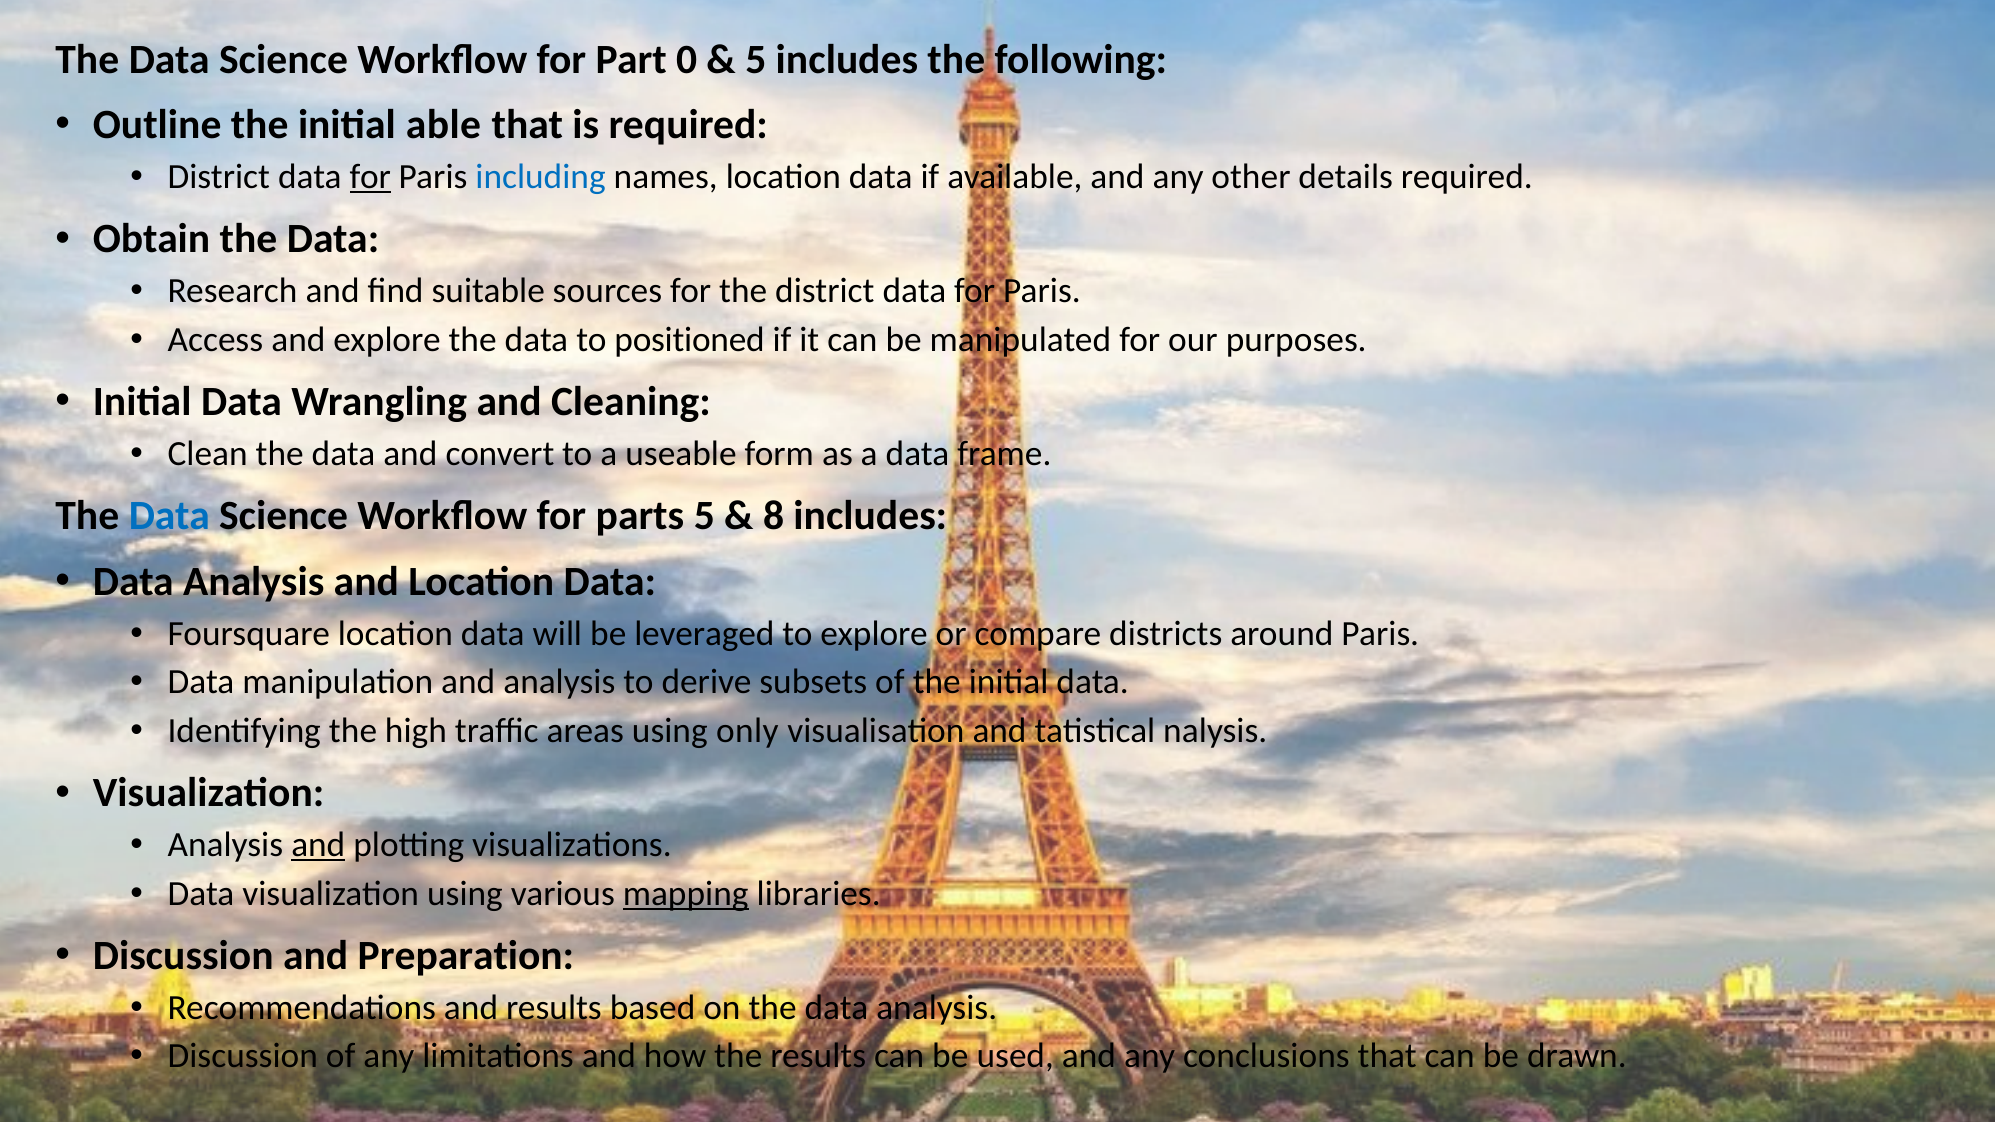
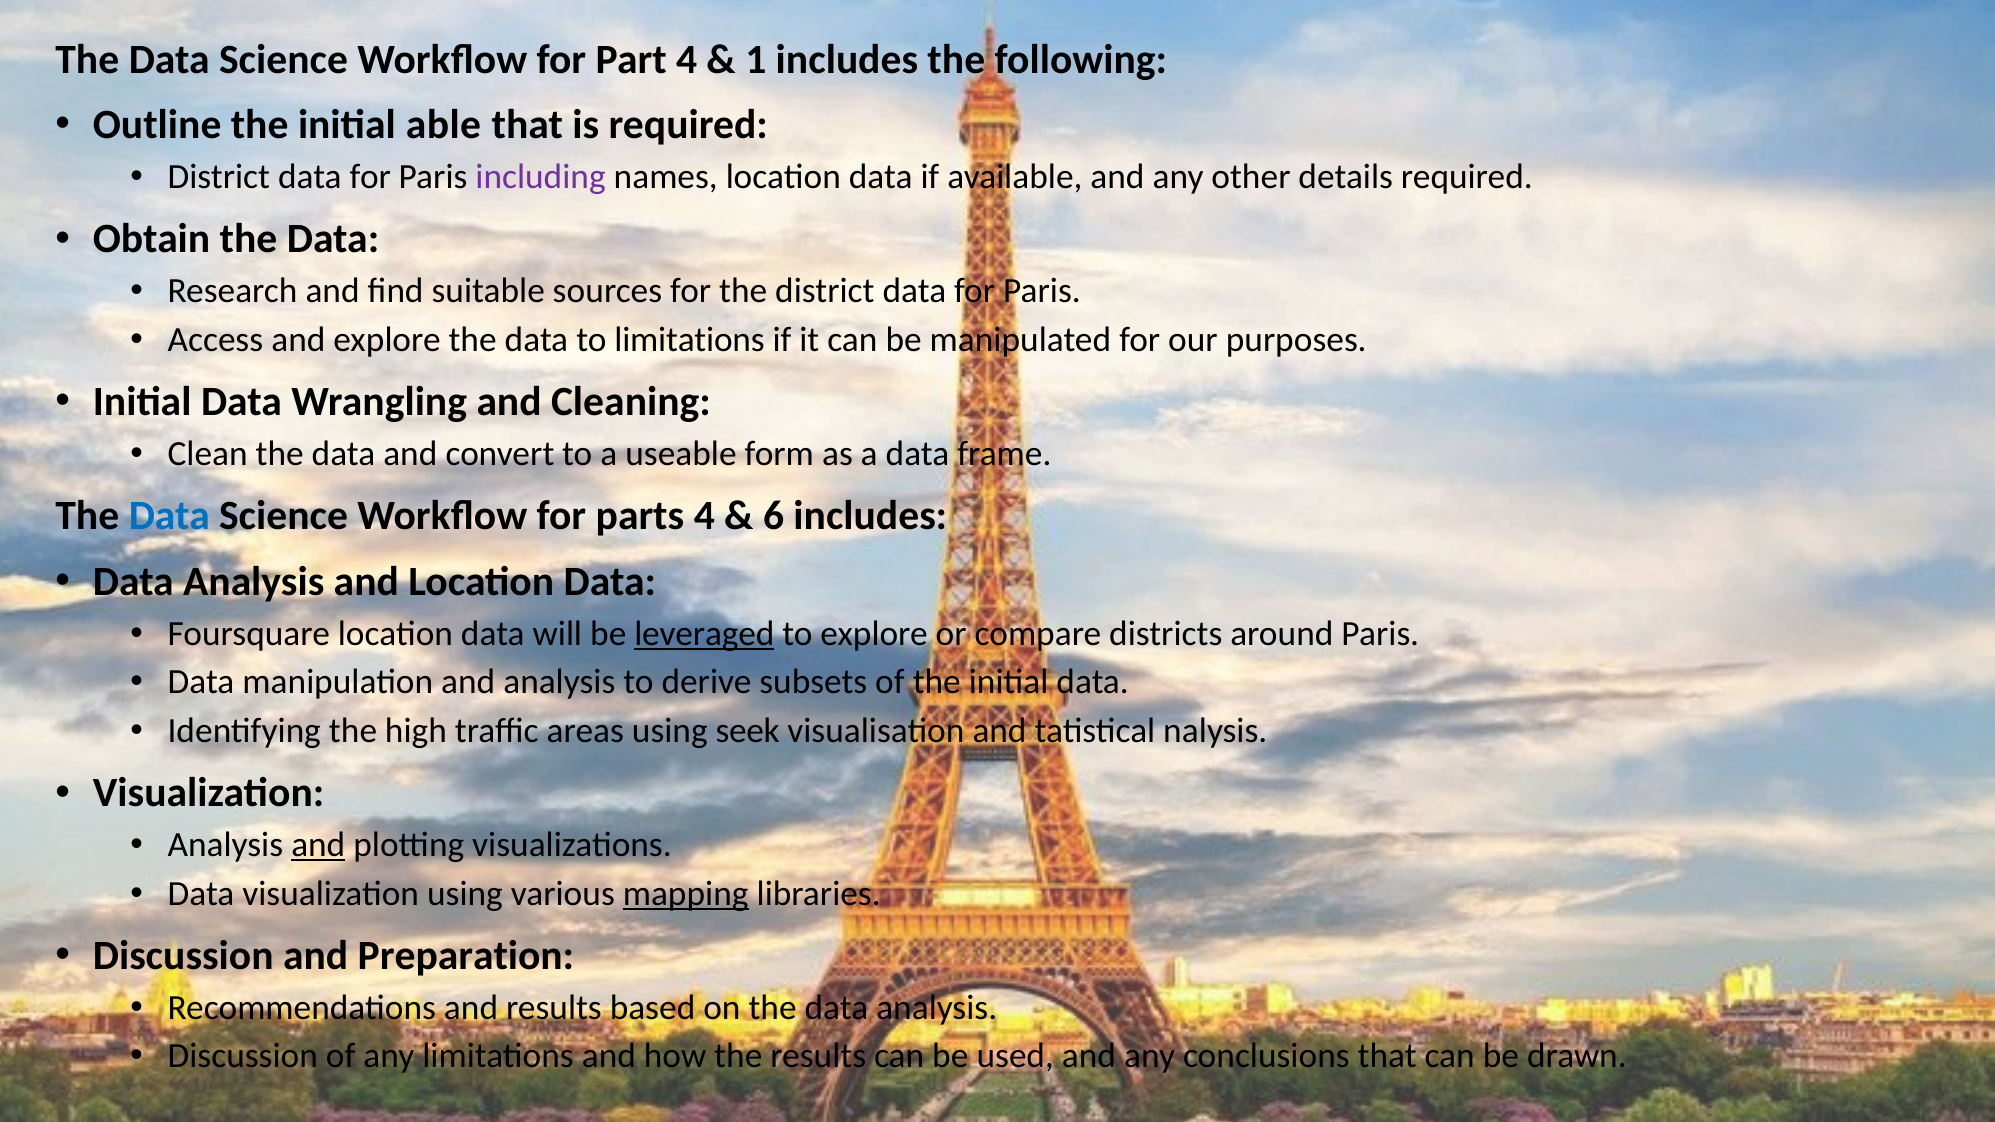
Part 0: 0 -> 4 (687, 59)
5: 5 -> 1 (756, 59)
for underline: present -> none (370, 177)
including colour: blue -> purple (541, 177)
to positioned: positioned -> limitations (690, 340)
parts 5: 5 -> 4 (704, 516)
8: 8 -> 6 (774, 516)
leveraged underline: none -> present (704, 634)
only: only -> seek (748, 731)
